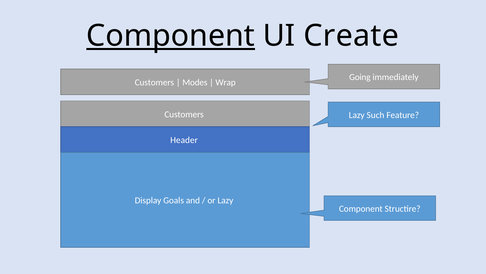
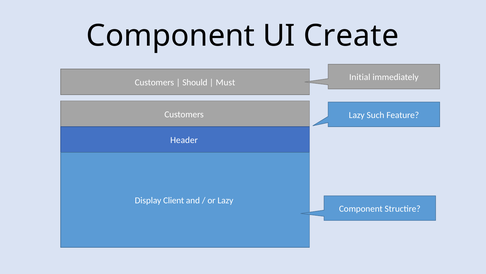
Component underline: present -> none (171, 36)
Going: Going -> Initial (360, 77)
Modes: Modes -> Should (195, 82)
Wrap: Wrap -> Must (225, 82)
Goals: Goals -> Client (174, 200)
